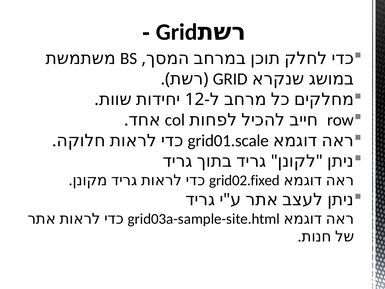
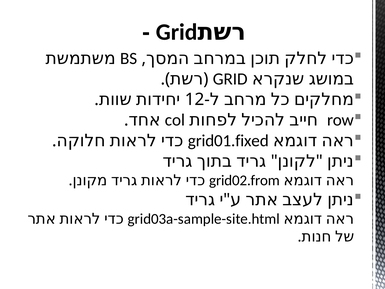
grid01.scale: grid01.scale -> grid01.fixed (228, 141)
grid02.fixed: grid02.fixed -> grid02.from (245, 180)
